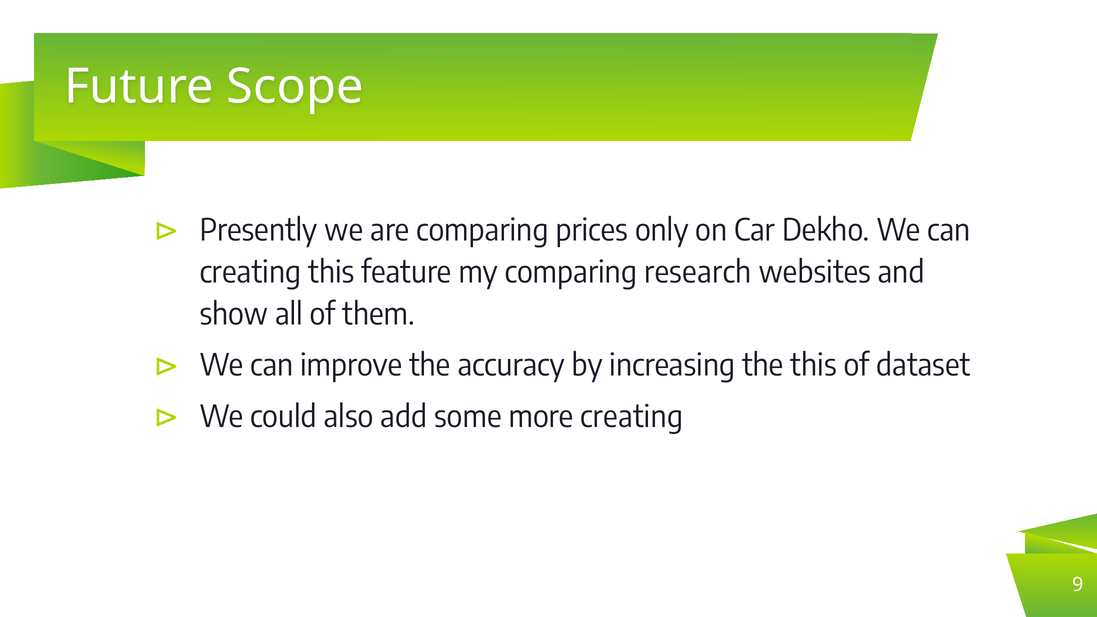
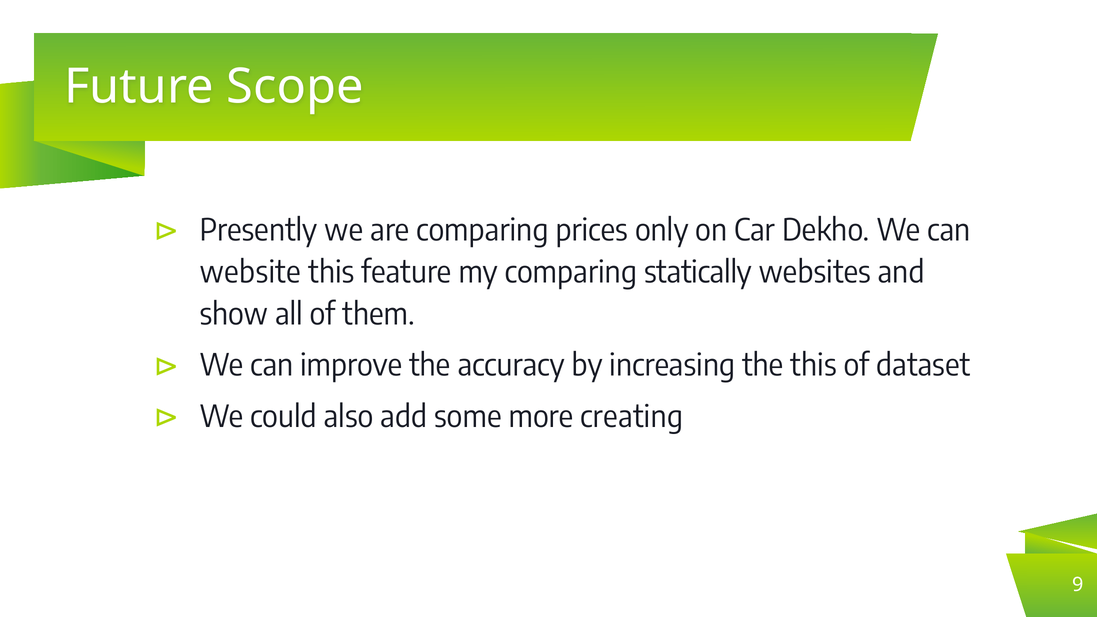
creating: creating -> website (250, 273)
research: research -> statically (698, 273)
